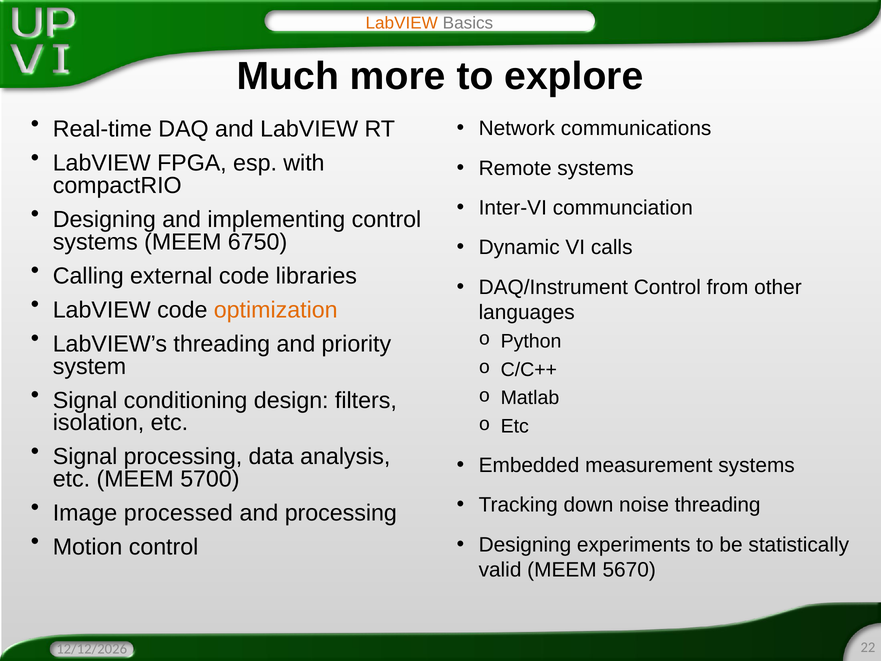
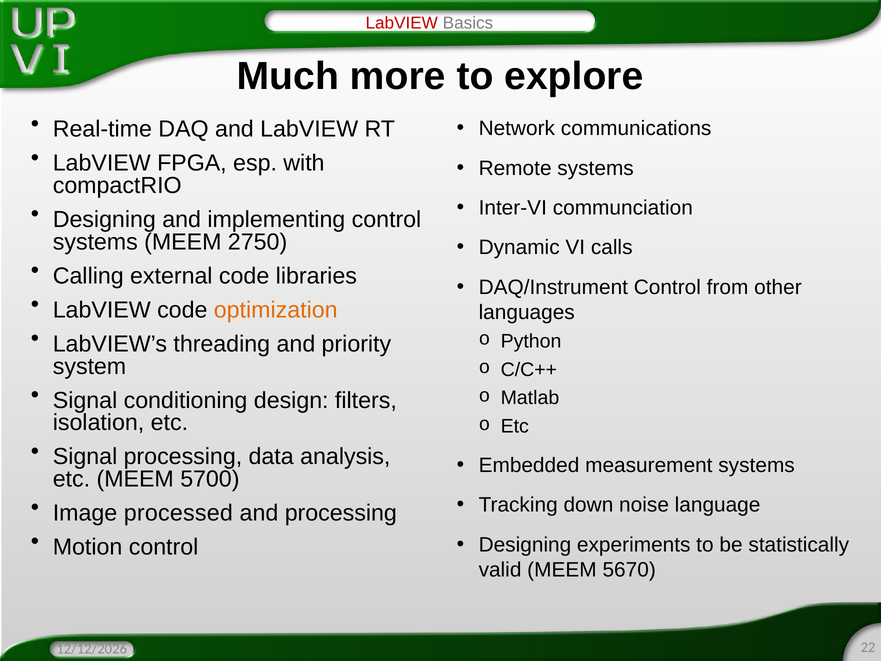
LabVIEW colour: orange -> red (402, 23)
6750: 6750 -> 2750 (258, 242)
noise threading: threading -> language (718, 505)
